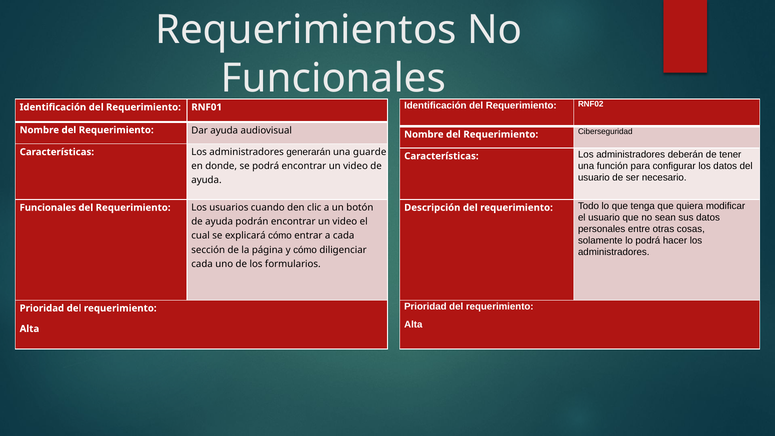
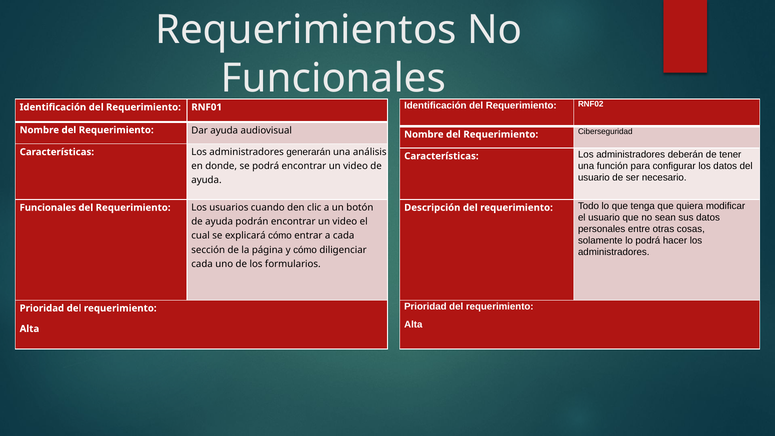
guarde: guarde -> análisis (370, 152)
